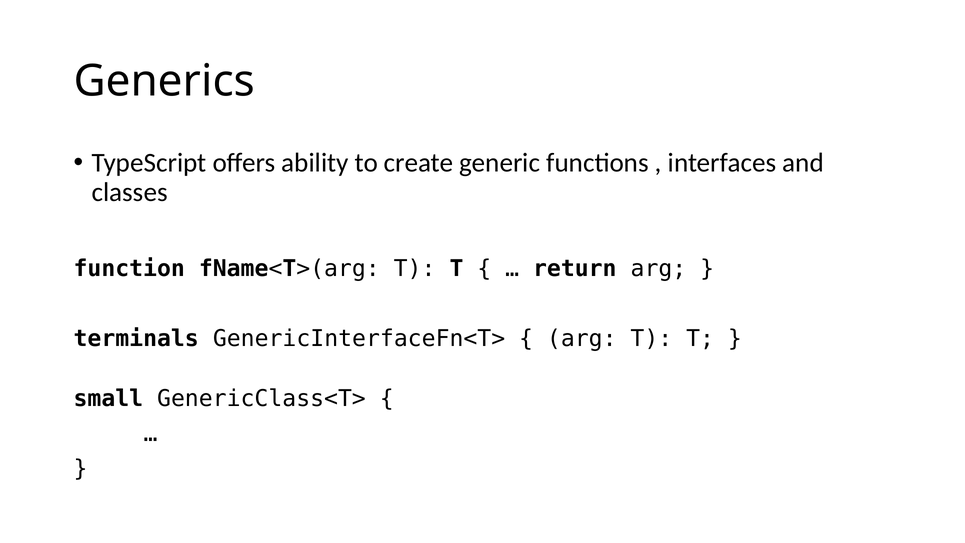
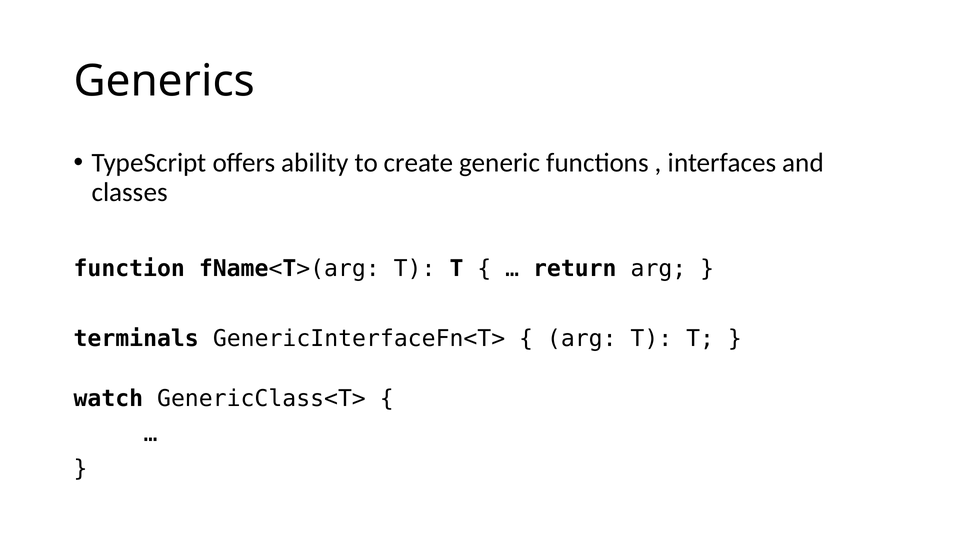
small: small -> watch (108, 399)
